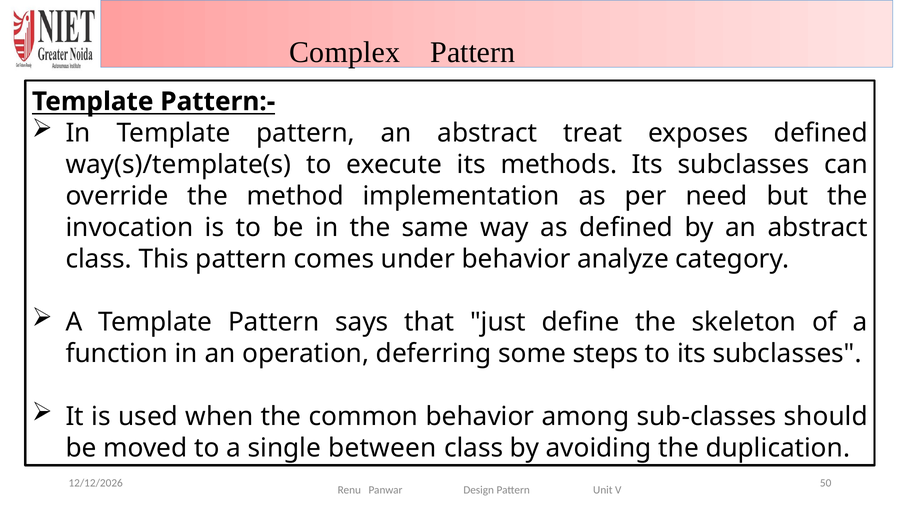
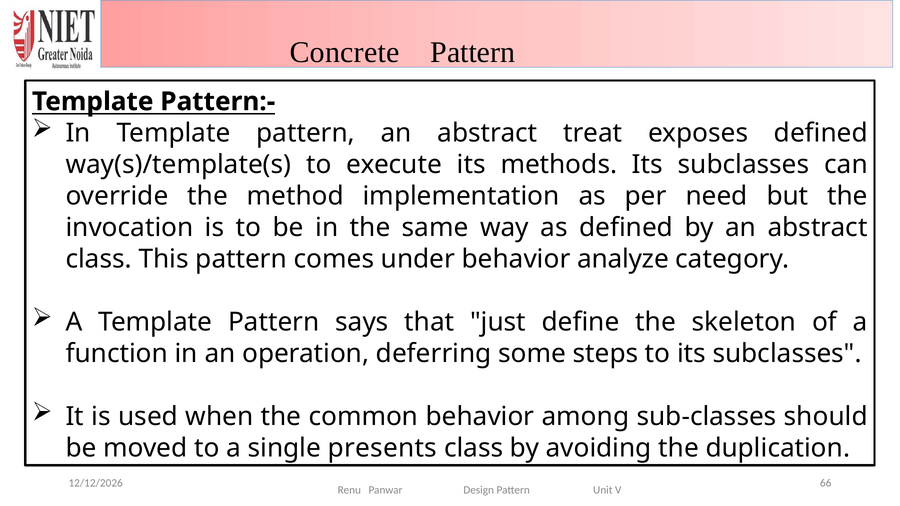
Complex: Complex -> Concrete (345, 52)
between: between -> presents (382, 448)
50: 50 -> 66 (826, 483)
